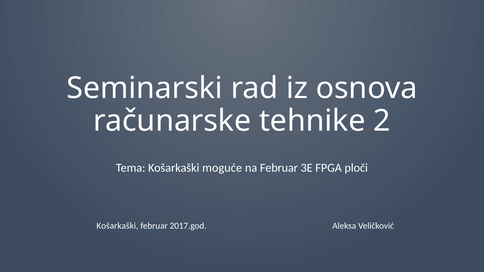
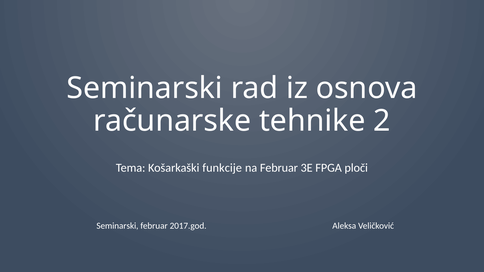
moguće: moguće -> funkcije (222, 168)
Košarkaški: Košarkaški -> Seminarski (117, 226)
